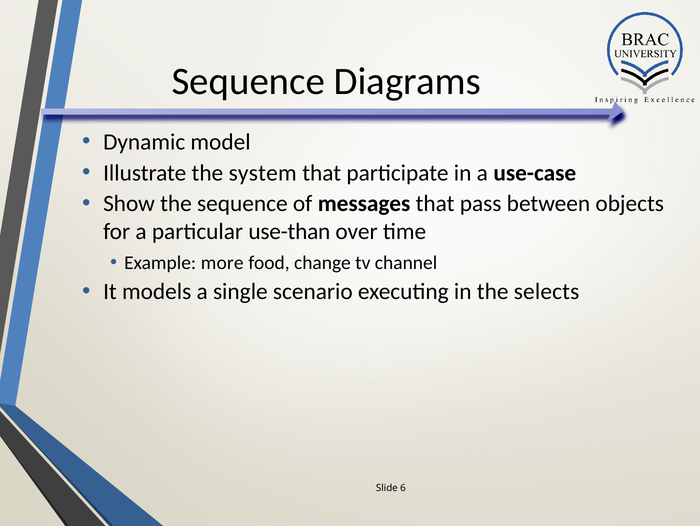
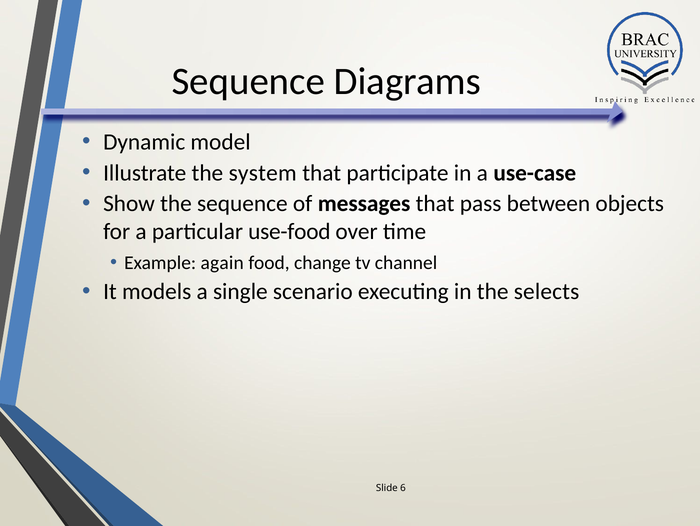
use-than: use-than -> use-food (289, 232)
more: more -> again (222, 263)
